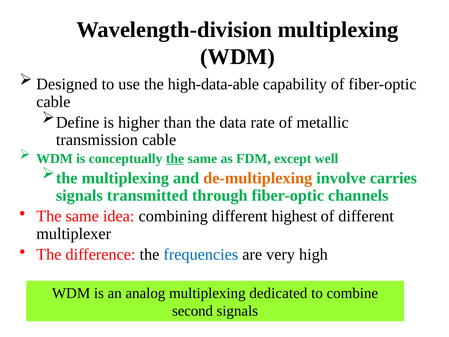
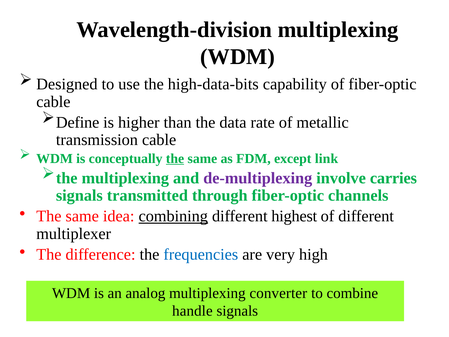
high-data-able: high-data-able -> high-data-bits (213, 84)
well: well -> link (326, 158)
de-multiplexing colour: orange -> purple (258, 178)
combining underline: none -> present (173, 216)
dedicated: dedicated -> converter (278, 293)
second: second -> handle (192, 311)
